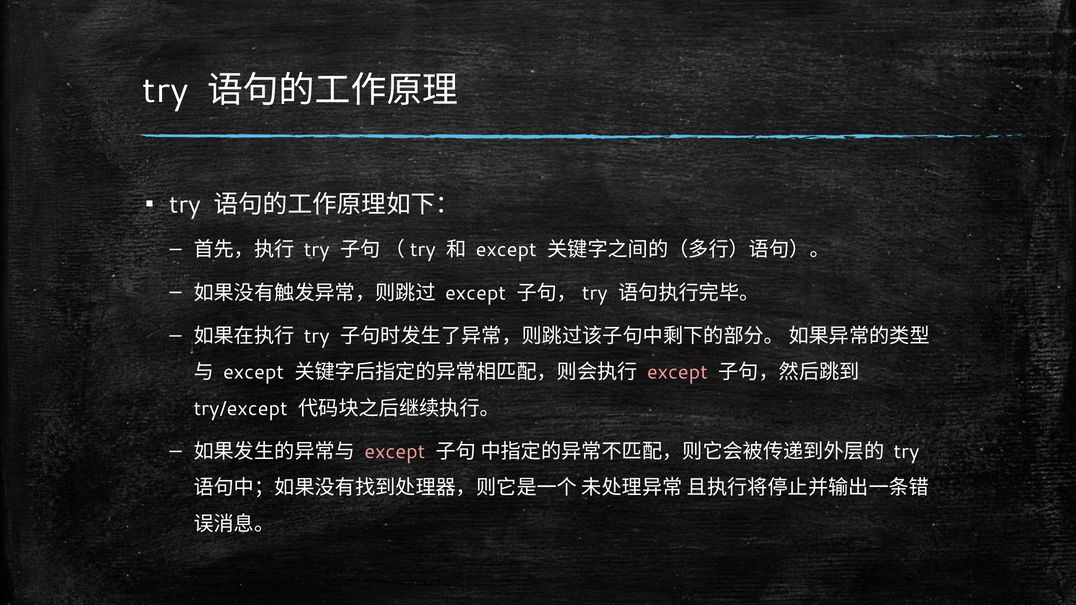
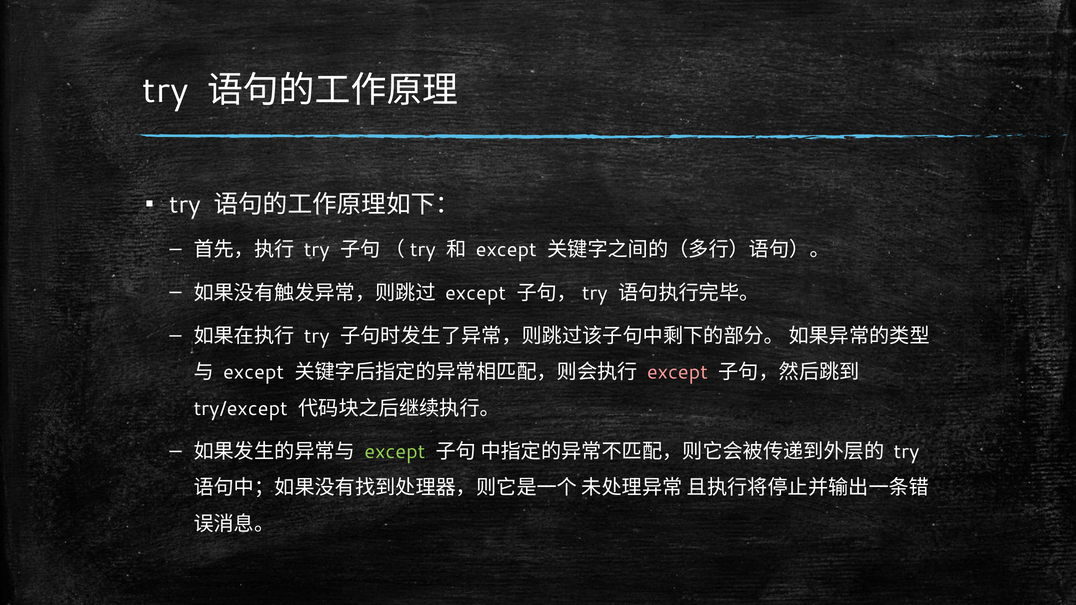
except colour: pink -> light green (395, 452)
